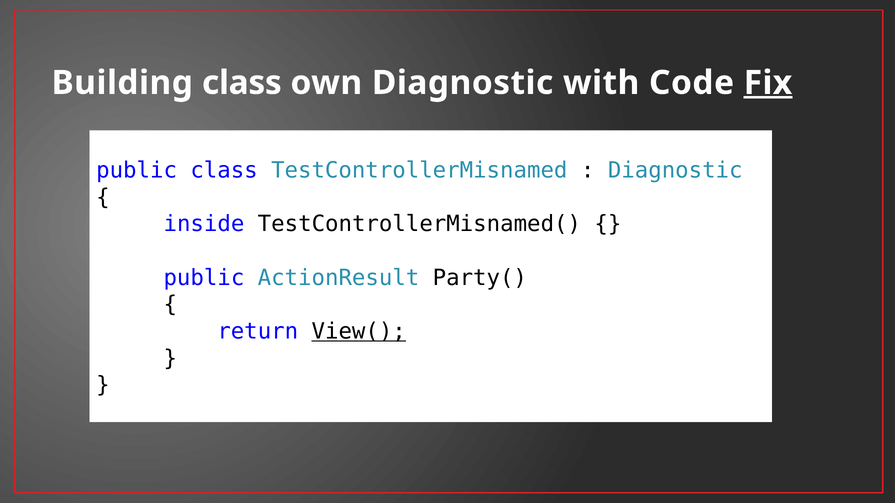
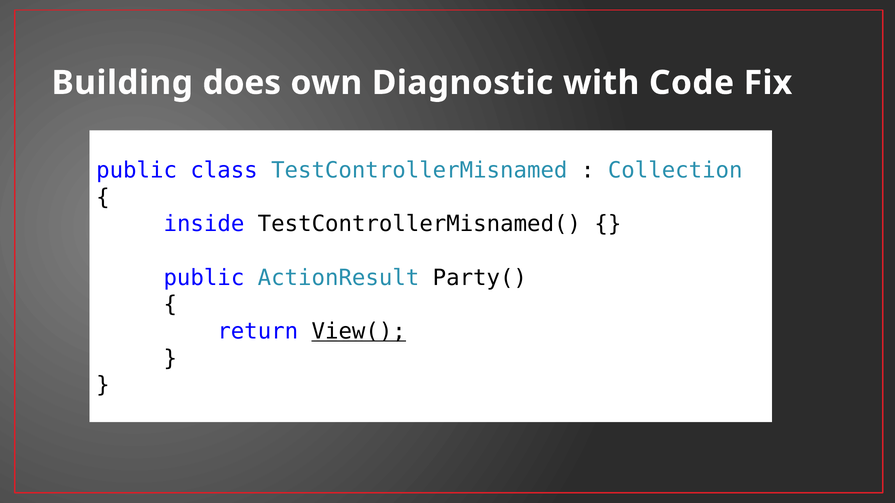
Building class: class -> does (242, 83)
Fix underline: present -> none (768, 83)
Diagnostic: Diagnostic -> Collection (675, 171)
